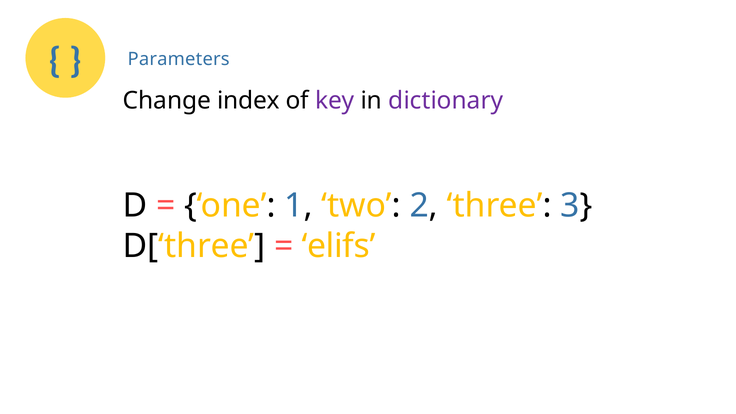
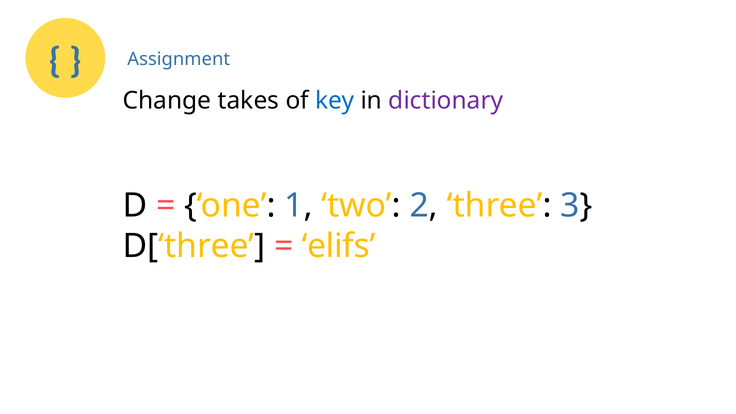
Parameters: Parameters -> Assignment (179, 59)
index: index -> takes (248, 101)
key colour: purple -> blue (335, 101)
